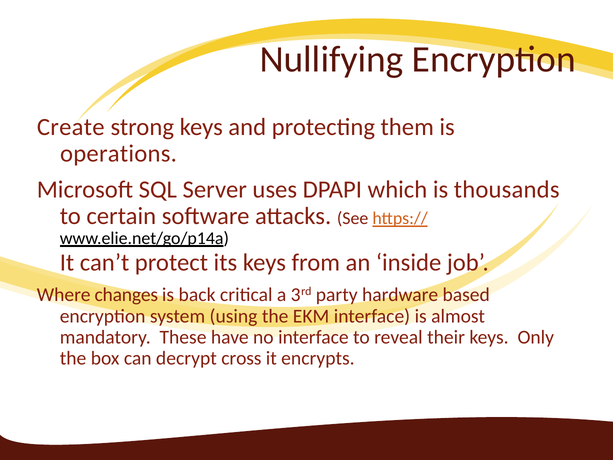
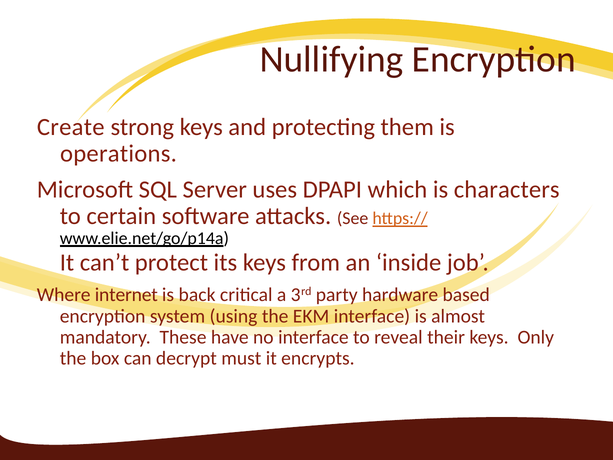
thousands: thousands -> characters (507, 189)
changes: changes -> internet (126, 295)
cross: cross -> must (241, 358)
